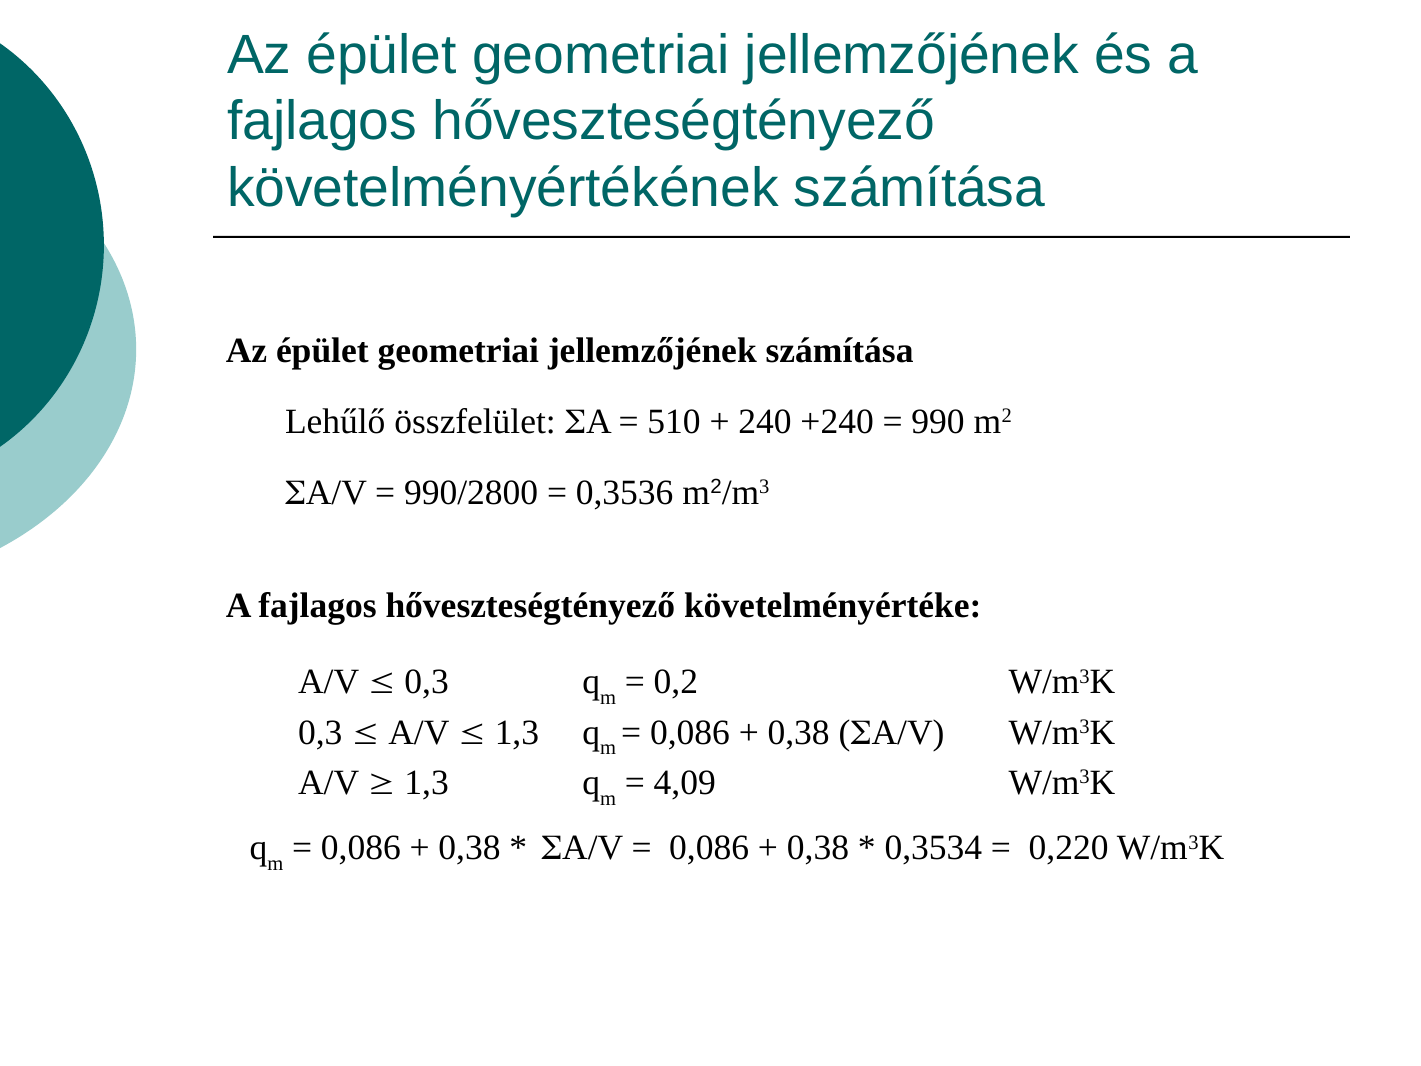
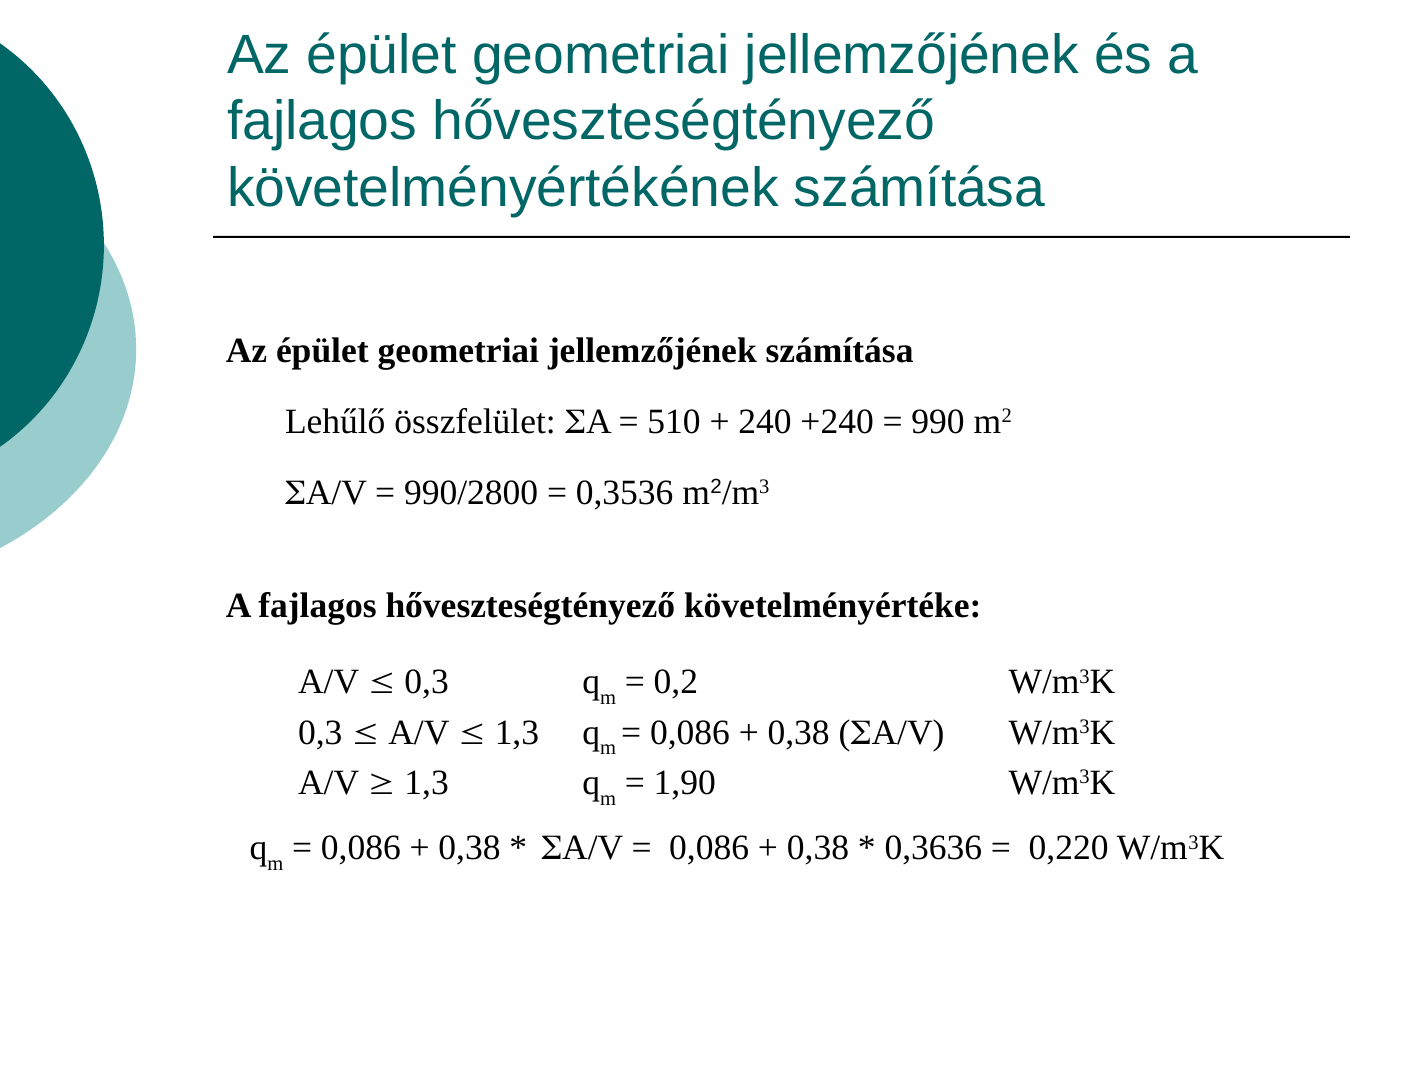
4,09: 4,09 -> 1,90 (685, 783)
0,3534: 0,3534 -> 0,3636 (933, 848)
